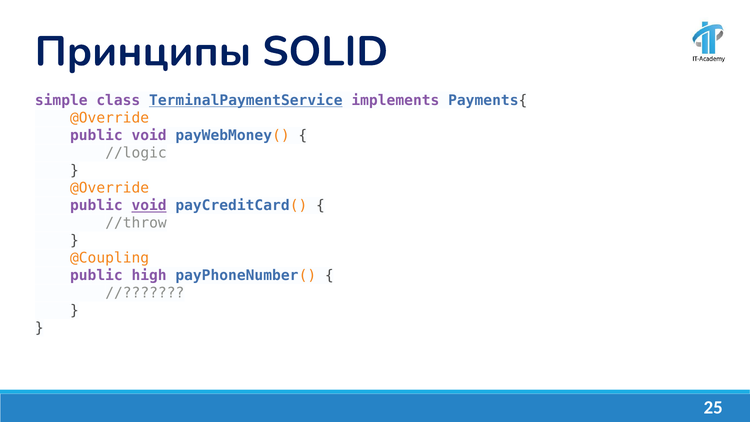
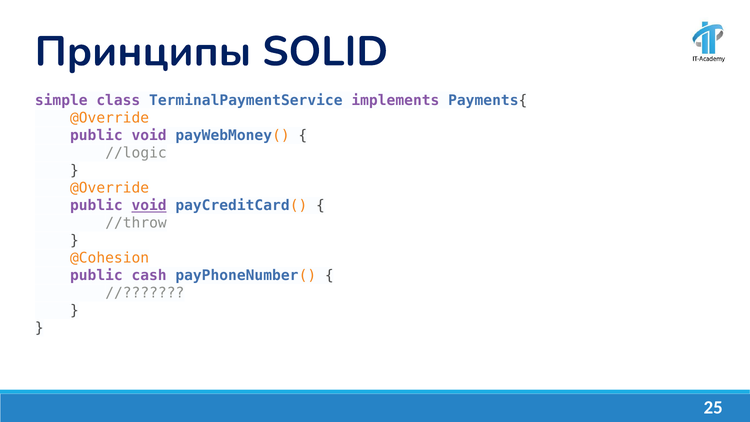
TerminalPaymentService underline: present -> none (246, 100)
@Coupling: @Coupling -> @Cohesion (110, 258)
high: high -> cash (149, 276)
